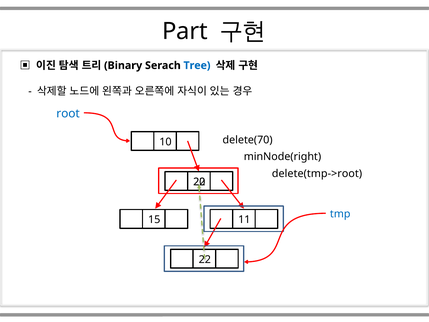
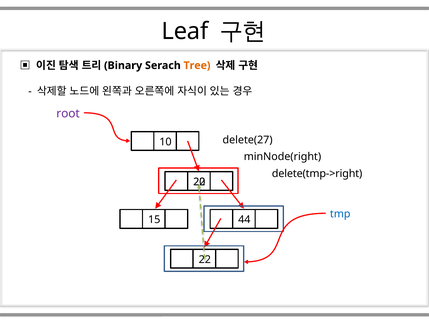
Part: Part -> Leaf (185, 31)
Tree colour: blue -> orange (197, 65)
root colour: blue -> purple (68, 114)
delete(70: delete(70 -> delete(27 (248, 140)
delete(tmp->root: delete(tmp->root -> delete(tmp->right (317, 173)
11: 11 -> 44 (244, 220)
